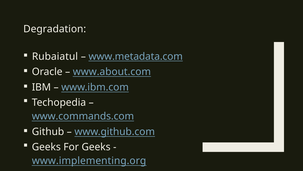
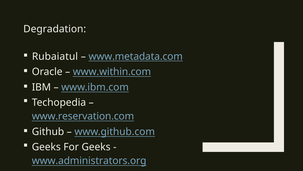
www.about.com: www.about.com -> www.within.com (112, 72)
www.commands.com: www.commands.com -> www.reservation.com (83, 116)
www.implementing.org: www.implementing.org -> www.administrators.org (89, 160)
